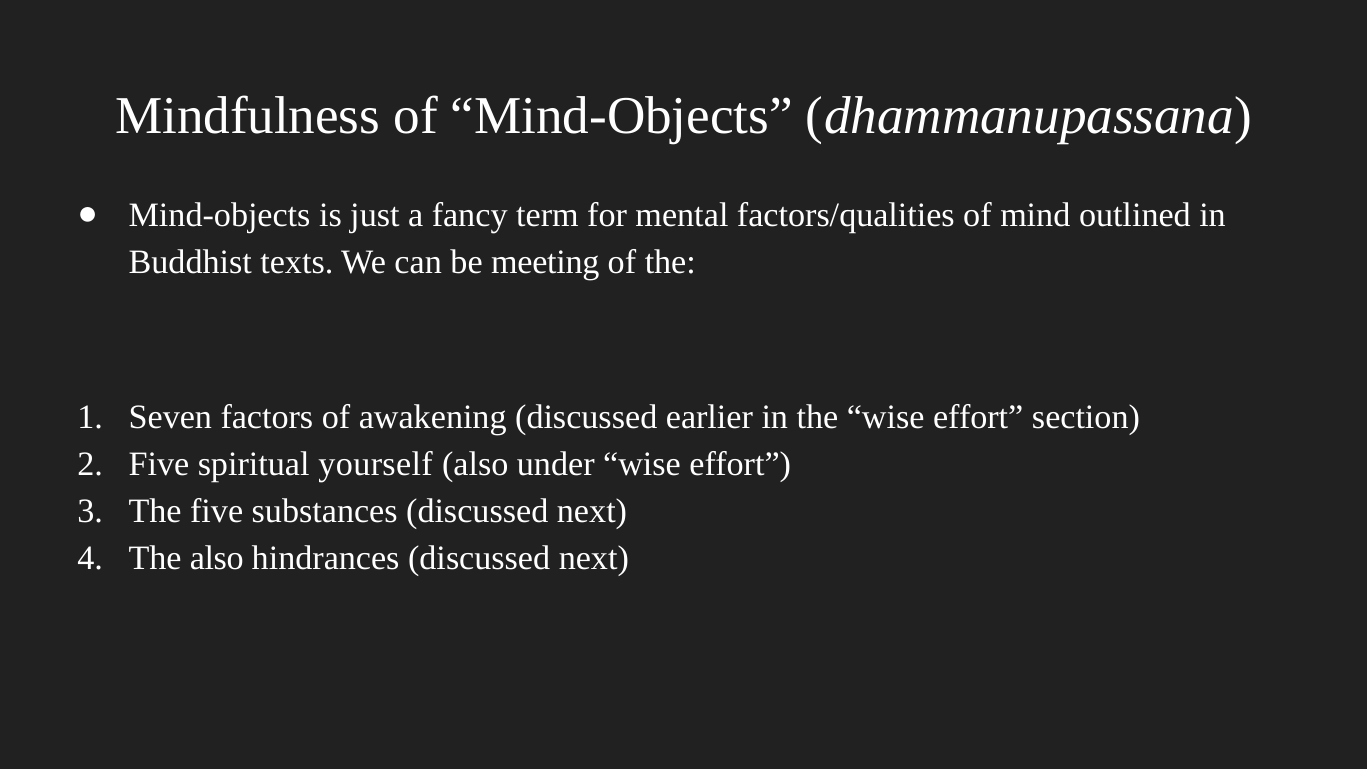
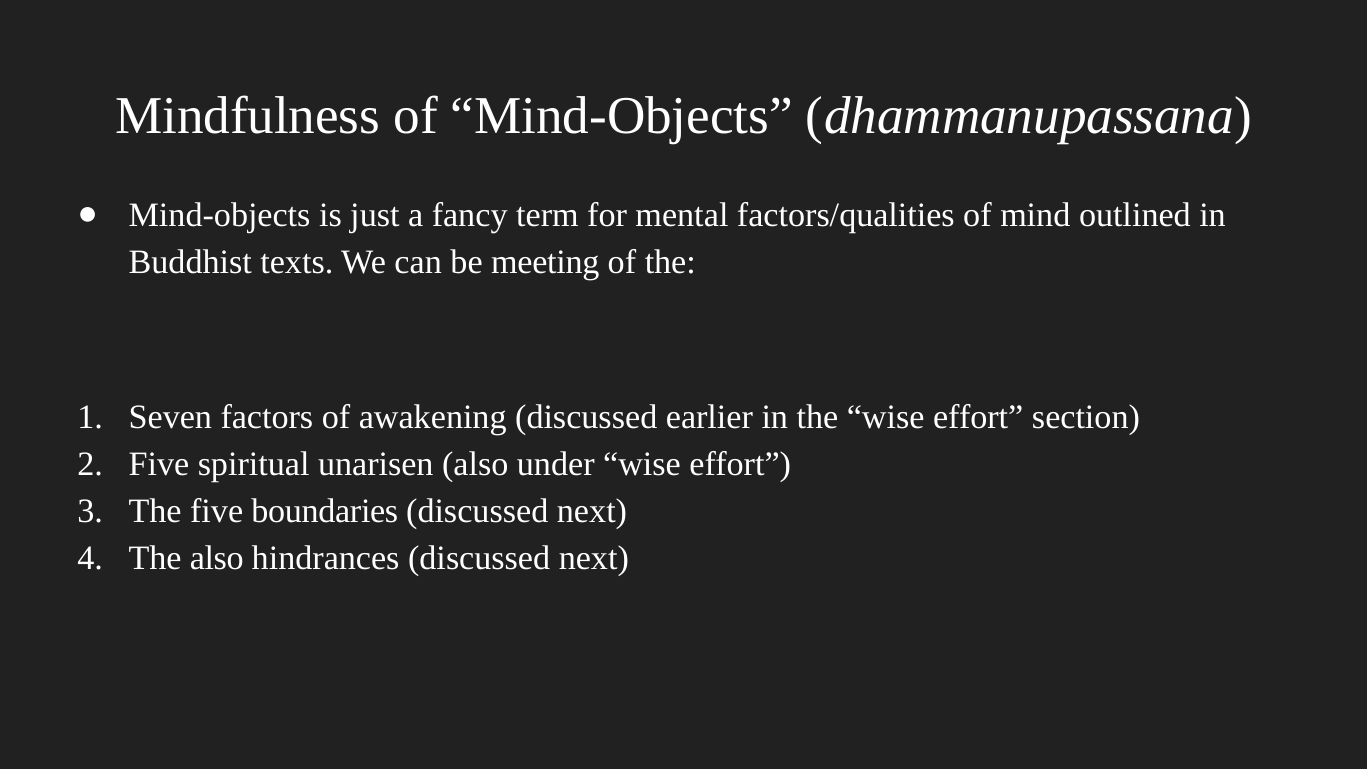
yourself: yourself -> unarisen (376, 464)
substances: substances -> boundaries (325, 511)
